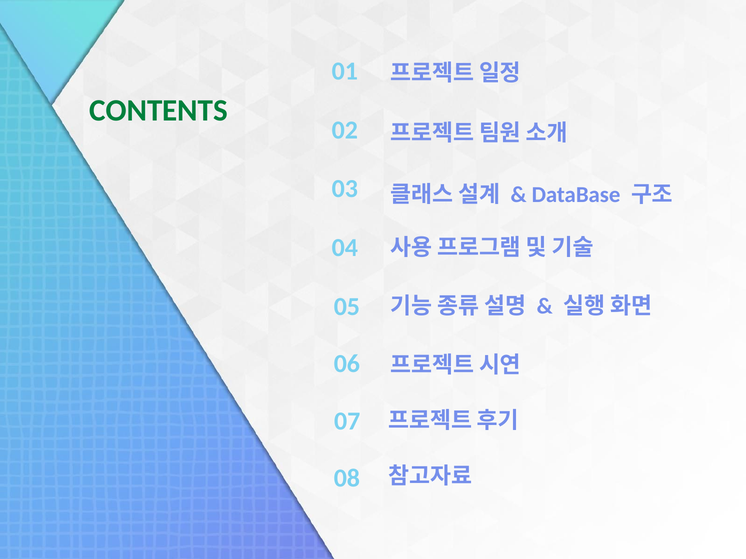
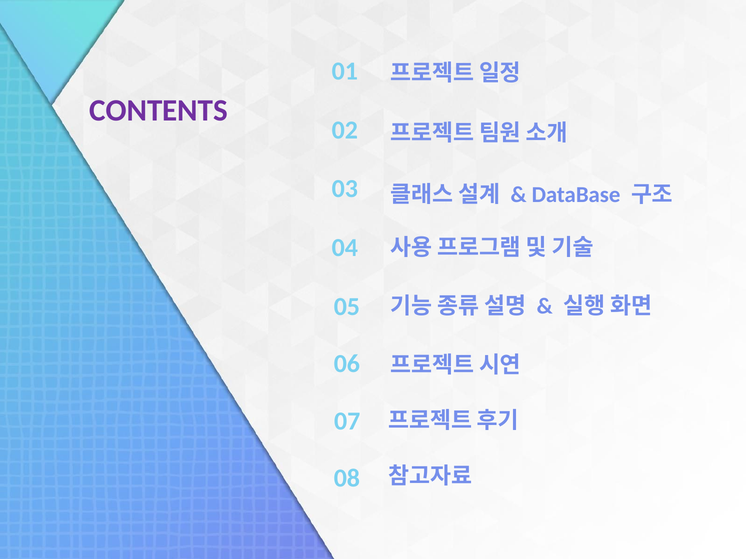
CONTENTS colour: green -> purple (159, 111)
